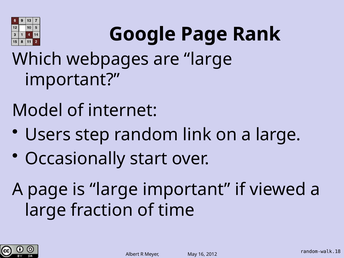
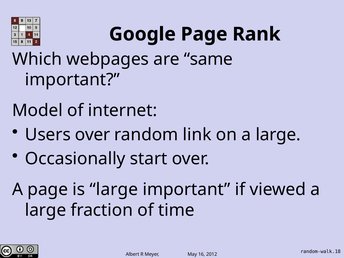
are large: large -> same (208, 59)
Users step: step -> over (93, 135)
